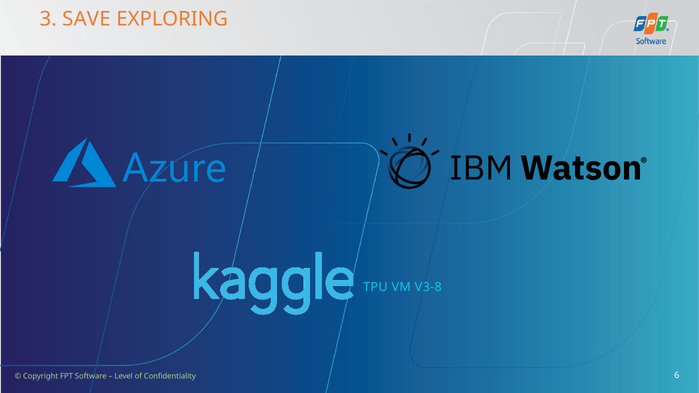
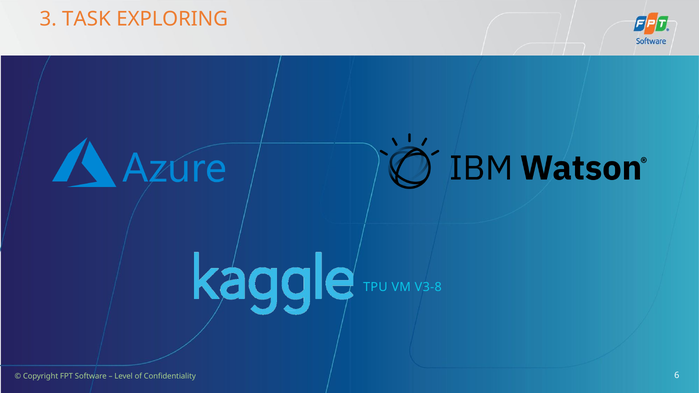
SAVE: SAVE -> TASK (86, 19)
